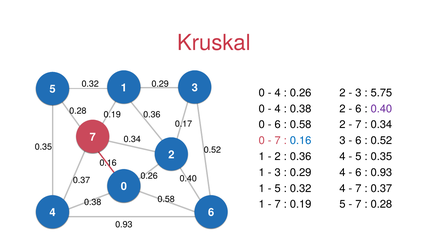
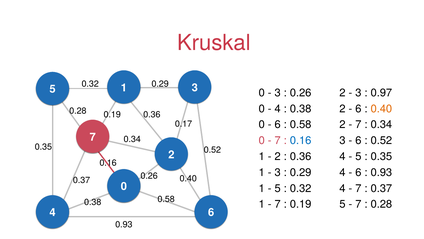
4: 4 -> 3 (278, 93)
5.75: 5.75 -> 0.97 (381, 93)
0.40 colour: purple -> orange (381, 108)
